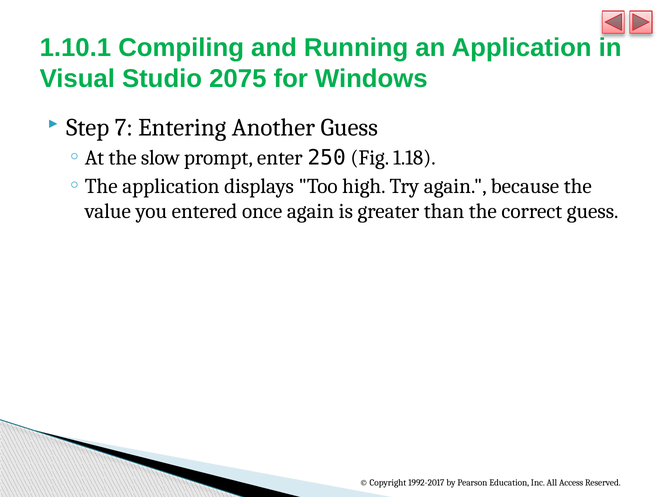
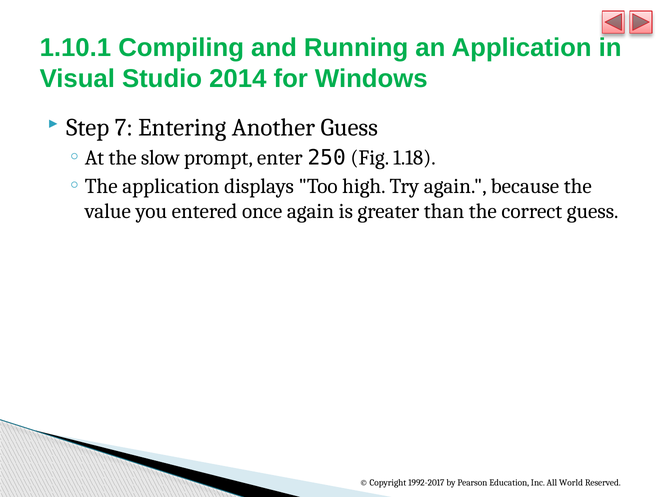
2075: 2075 -> 2014 (238, 79)
Access: Access -> World (571, 483)
